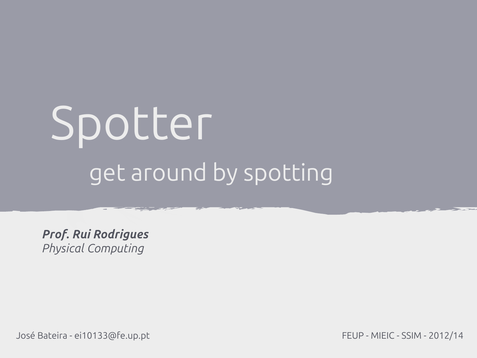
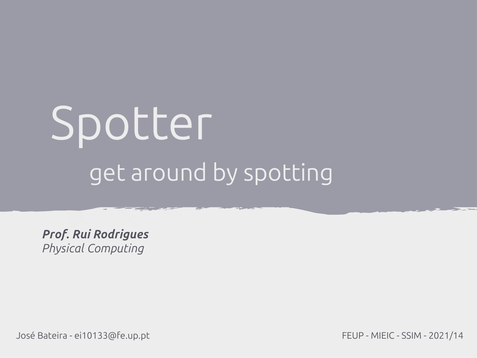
2012/14: 2012/14 -> 2021/14 (446, 335)
